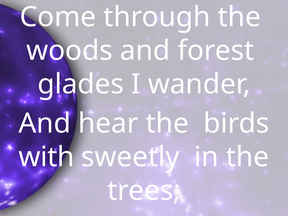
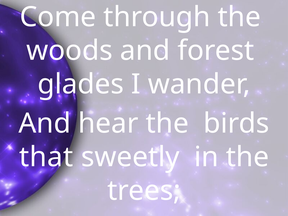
with: with -> that (46, 157)
